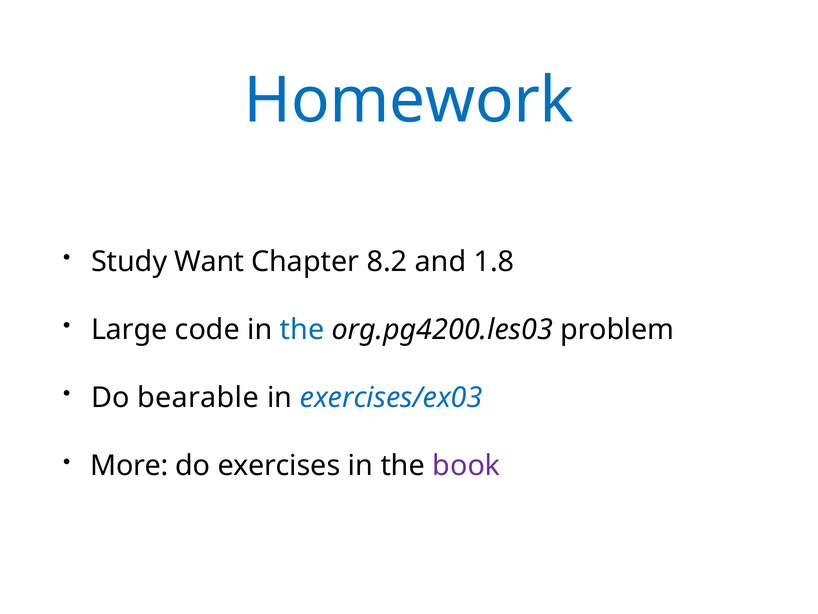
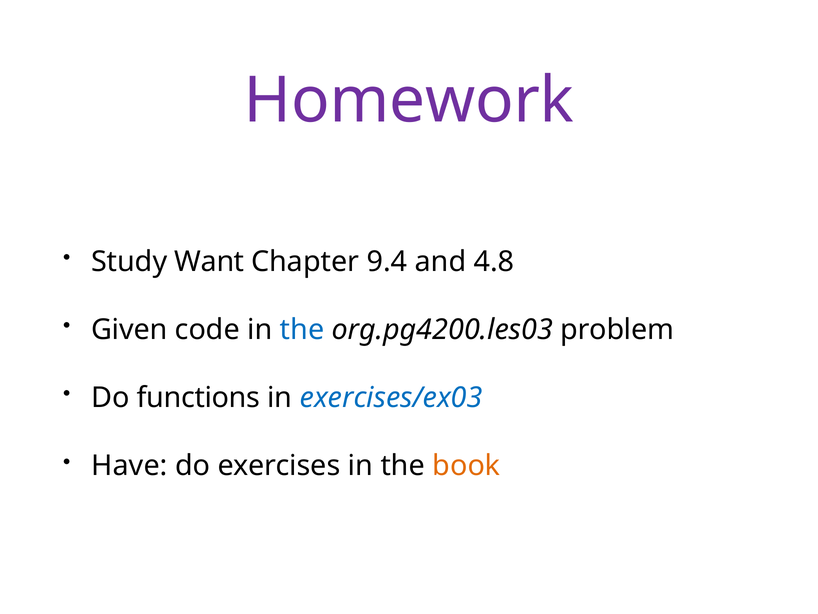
Homework colour: blue -> purple (409, 100)
8.2: 8.2 -> 9.4 (387, 261)
1.8: 1.8 -> 4.8 (494, 261)
Large: Large -> Given (129, 329)
bearable: bearable -> functions (198, 398)
More: More -> Have (129, 466)
book colour: purple -> orange (466, 466)
